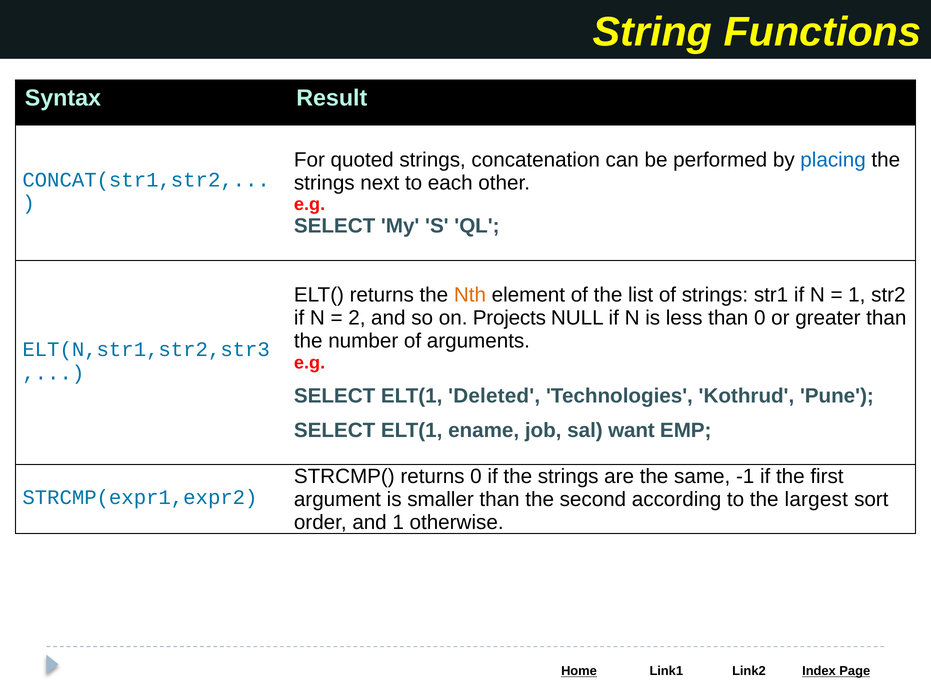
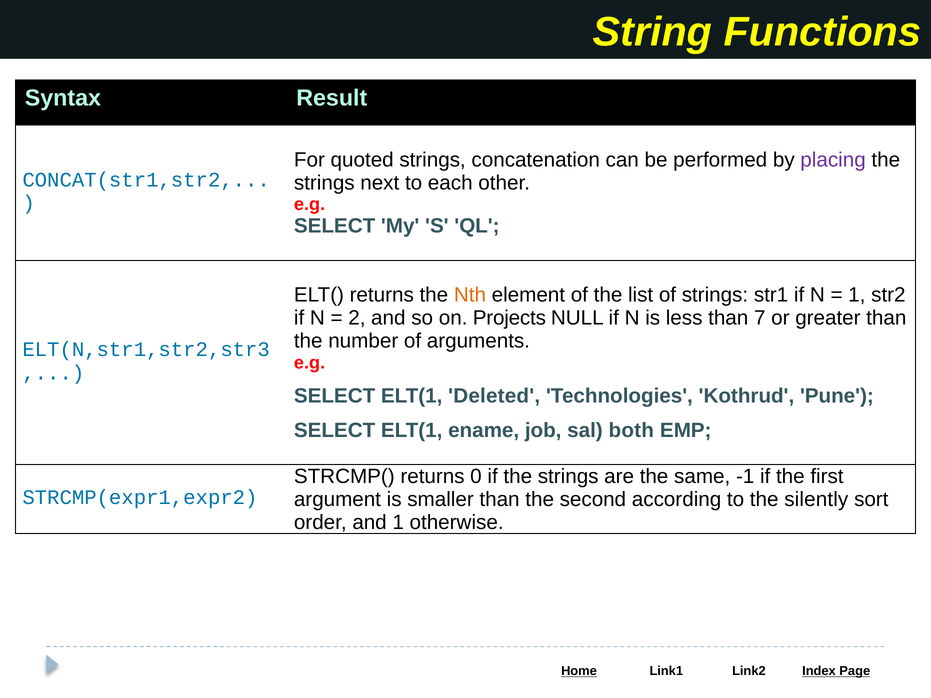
placing colour: blue -> purple (833, 160)
than 0: 0 -> 7 (760, 318)
want: want -> both (631, 430)
largest: largest -> silently (816, 499)
